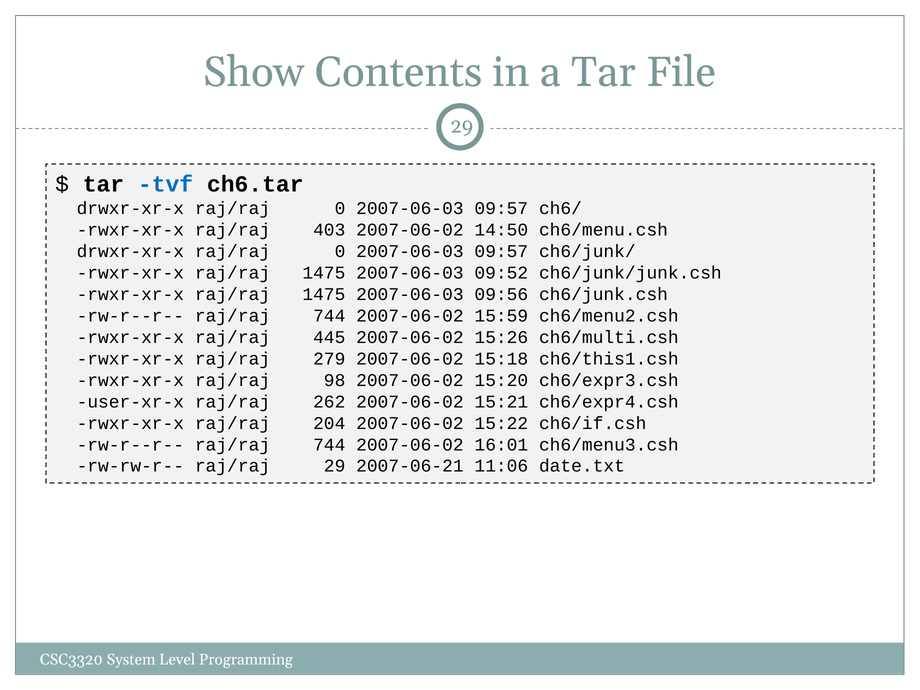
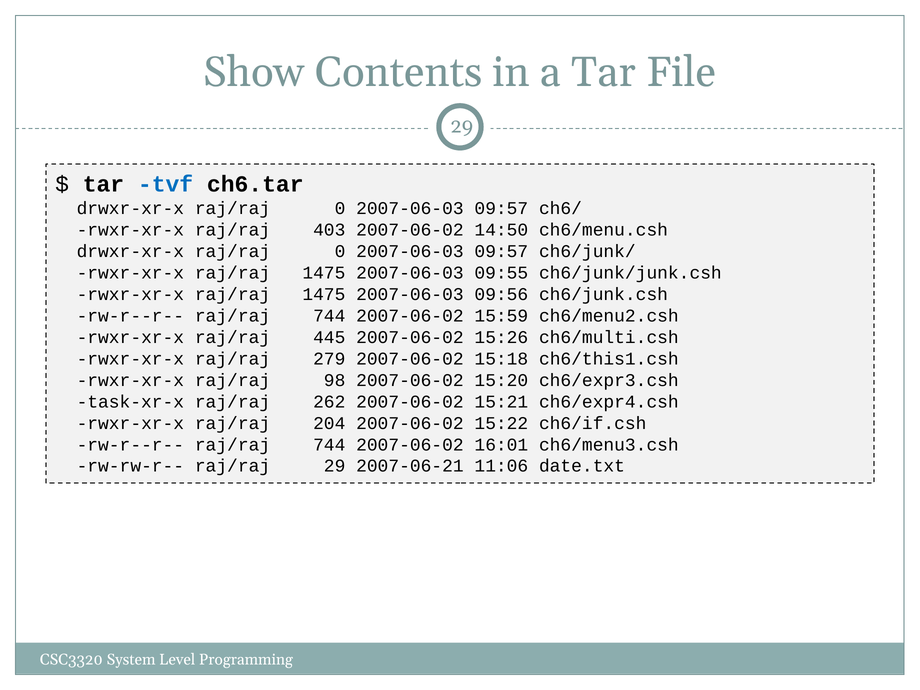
09:52: 09:52 -> 09:55 (501, 273)
user-xr-x: user-xr-x -> task-xr-x (130, 402)
